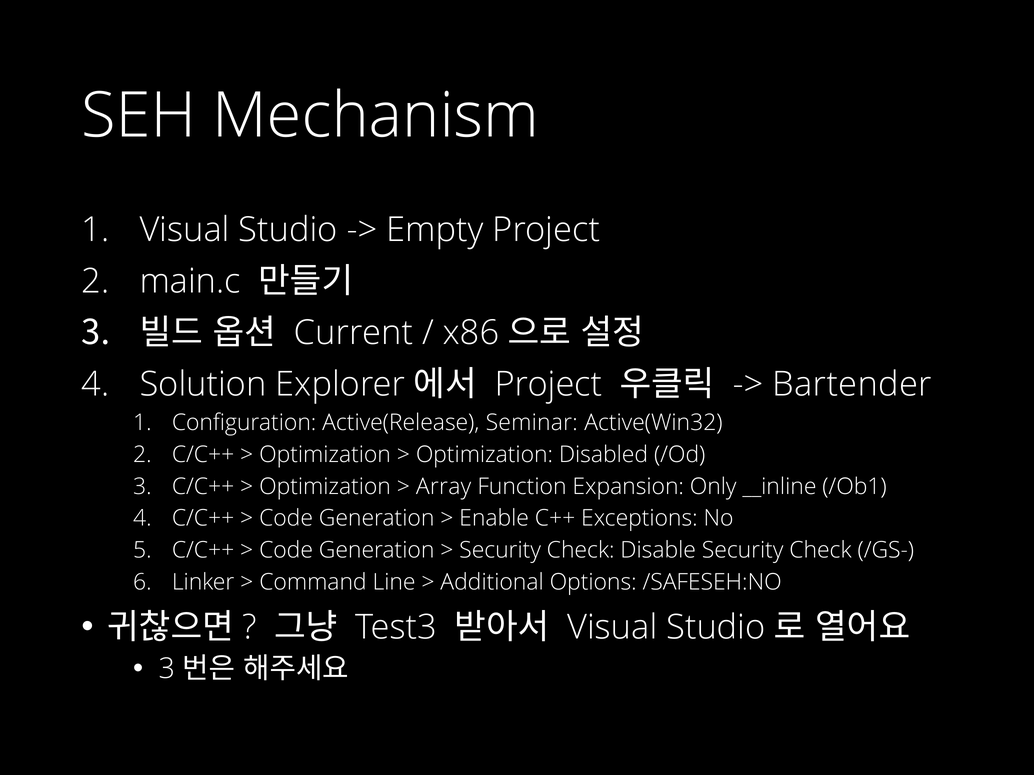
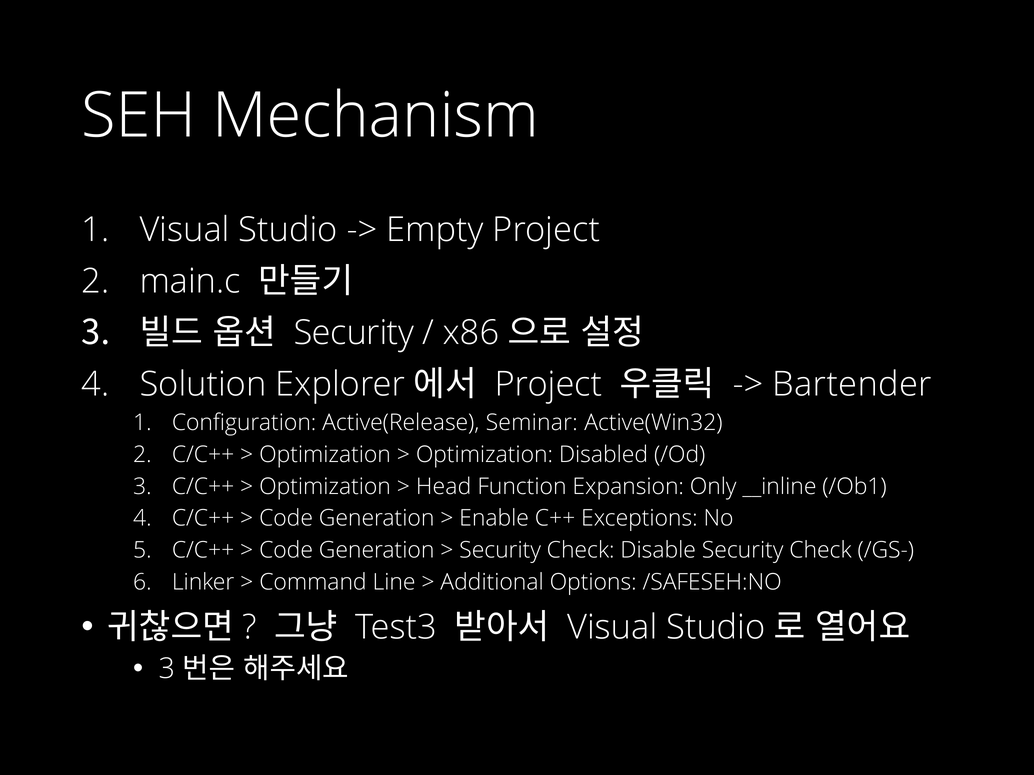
Current: Current -> Security (354, 333)
Array: Array -> Head (444, 487)
